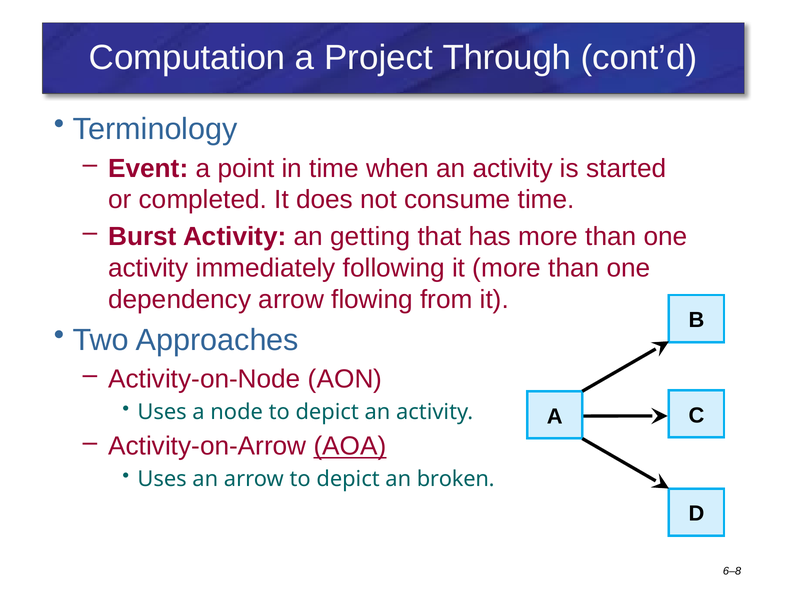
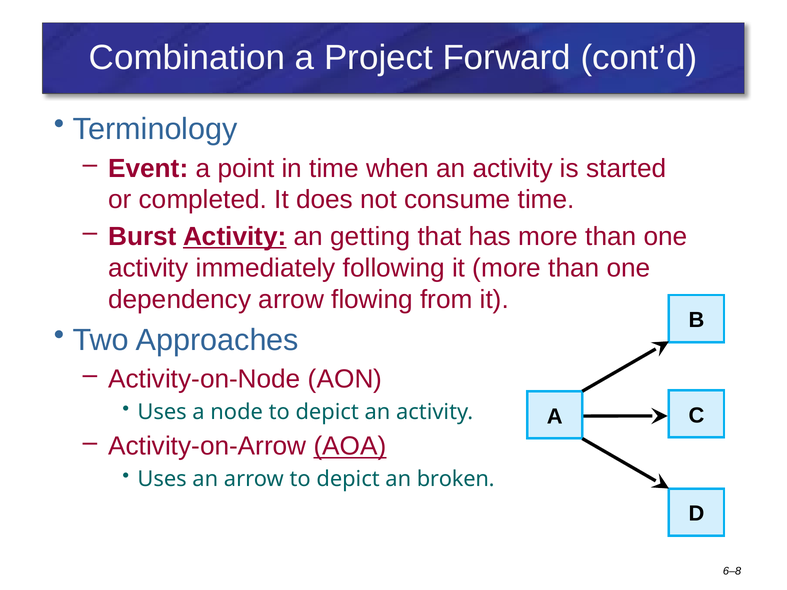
Computation: Computation -> Combination (187, 58)
Through: Through -> Forward (507, 58)
Activity underline: none -> present (235, 237)
